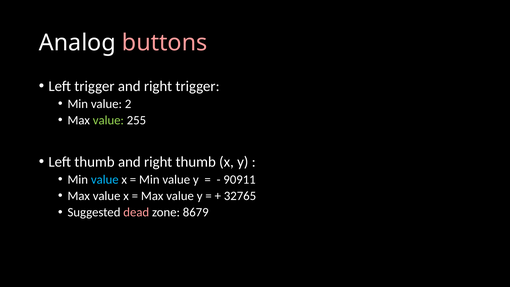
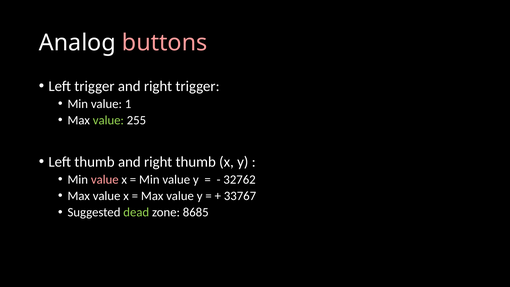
2: 2 -> 1 (128, 104)
value colour: light blue -> pink (105, 179)
90911: 90911 -> 32762 (240, 179)
32765: 32765 -> 33767 (240, 196)
dead colour: pink -> light green (136, 212)
8679: 8679 -> 8685 (196, 212)
